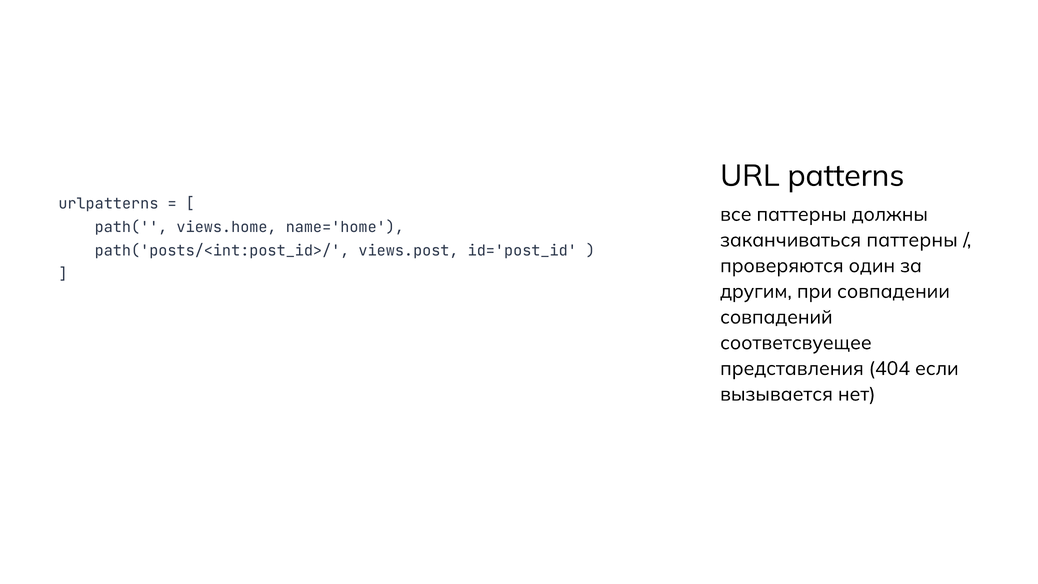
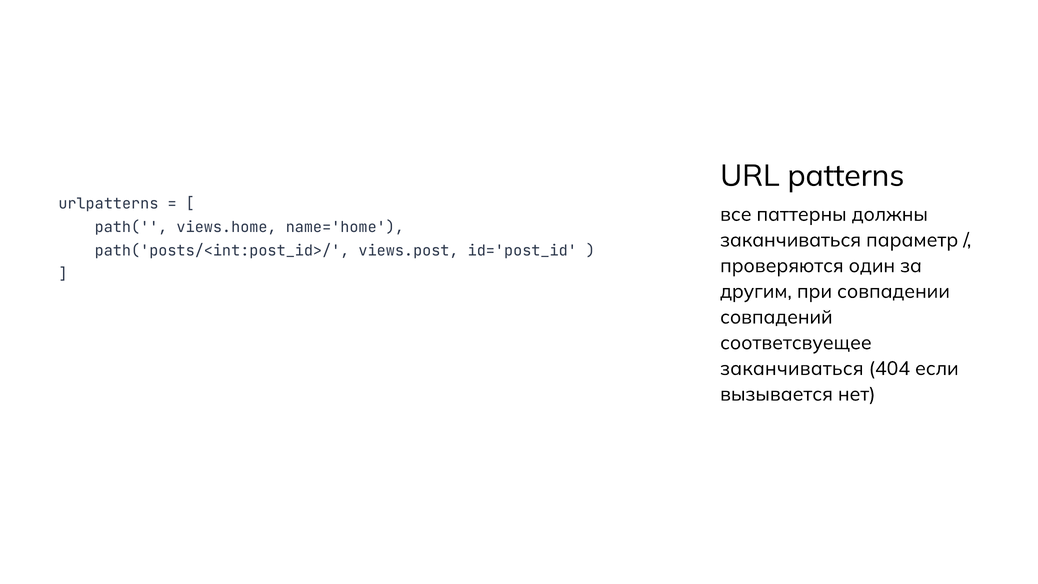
заканчиваться паттерны: паттерны -> параметр (912, 240)
представления: представления -> заканчиваться (792, 368)
